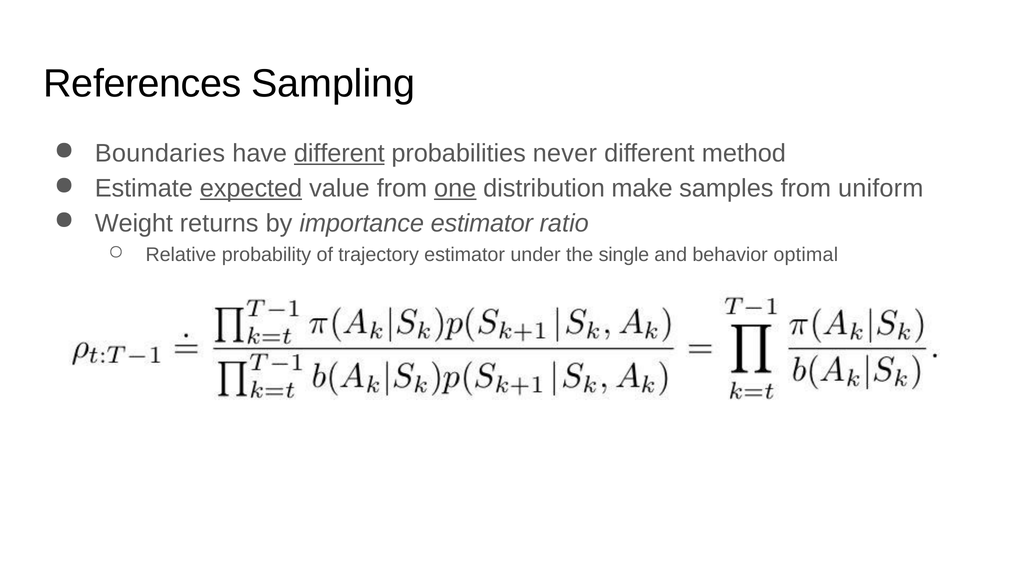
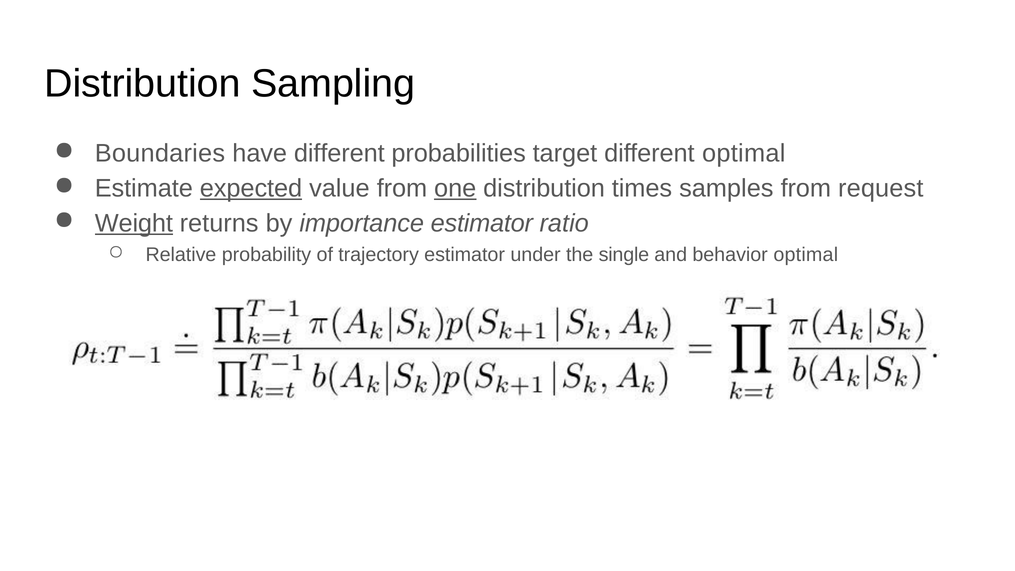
References: References -> Distribution (142, 84)
different underline: present -> none (339, 153)
never: never -> target (565, 153)
different method: method -> optimal (744, 153)
make: make -> times (642, 188)
uniform: uniform -> request (881, 188)
Weight underline: none -> present (134, 223)
